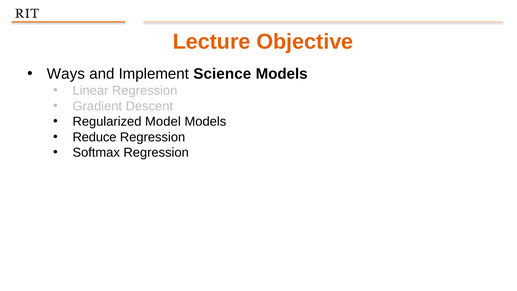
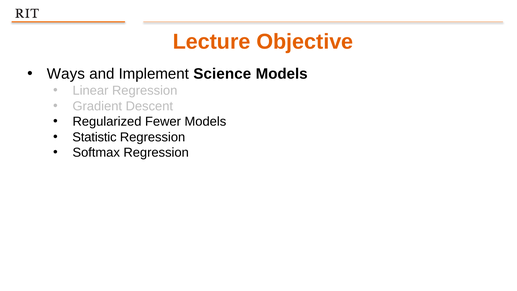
Model: Model -> Fewer (163, 122)
Reduce: Reduce -> Statistic (94, 137)
